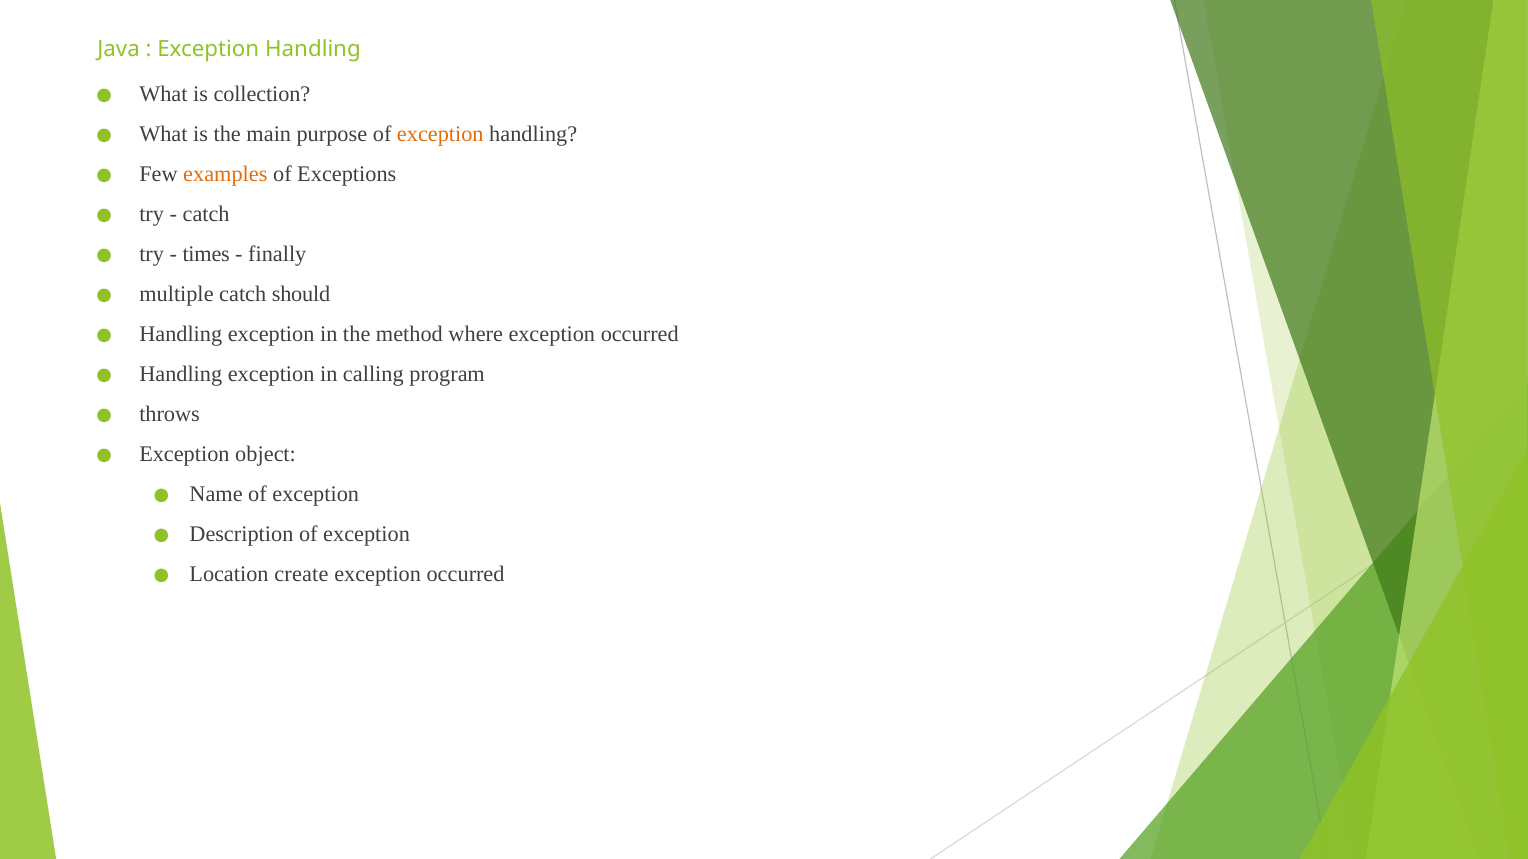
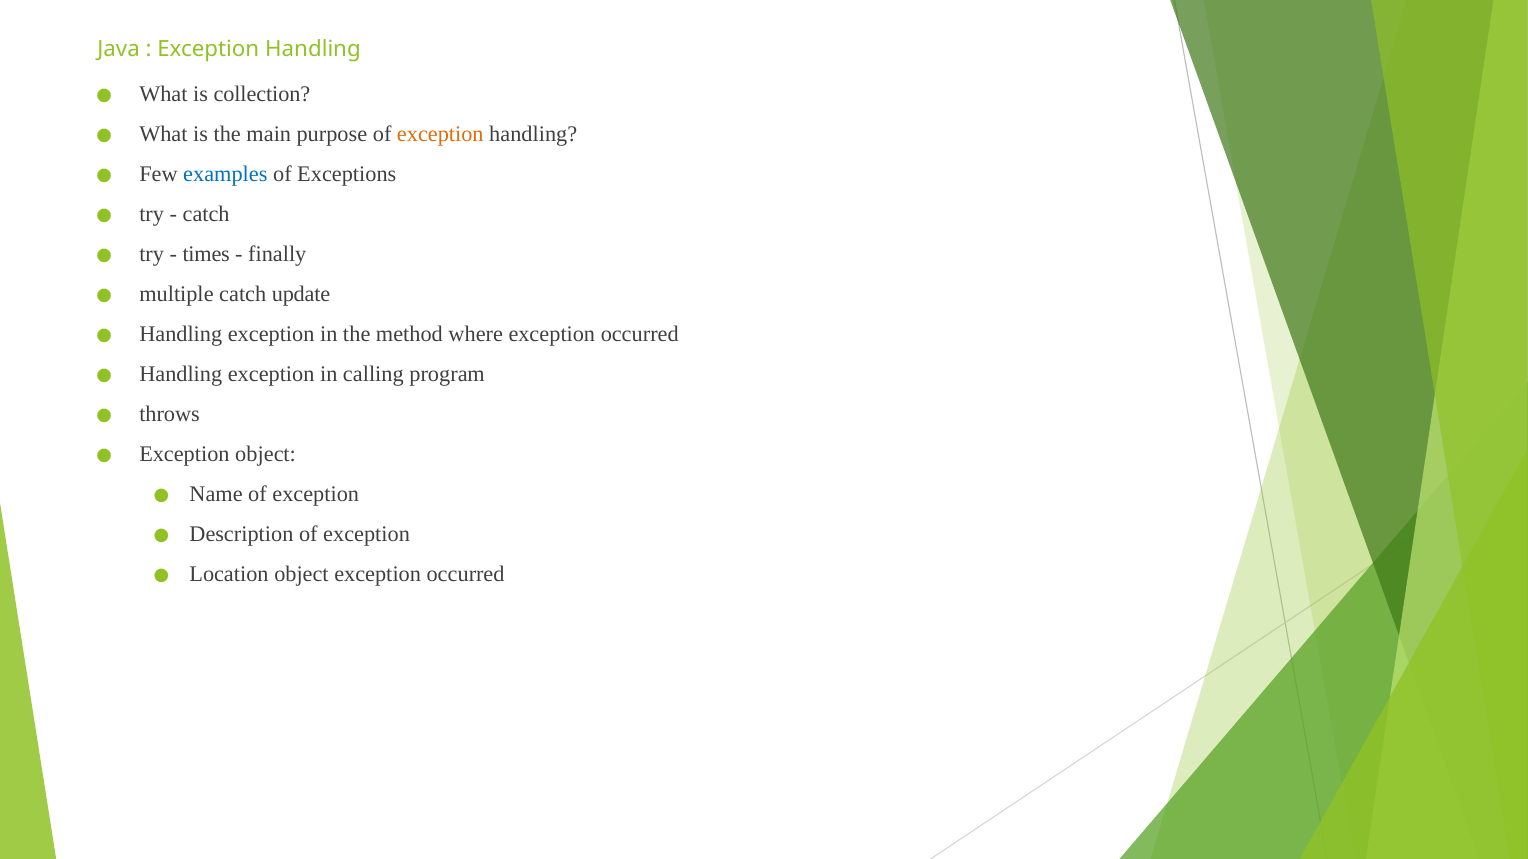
examples colour: orange -> blue (225, 174)
should: should -> update (301, 294)
Location create: create -> object (301, 574)
